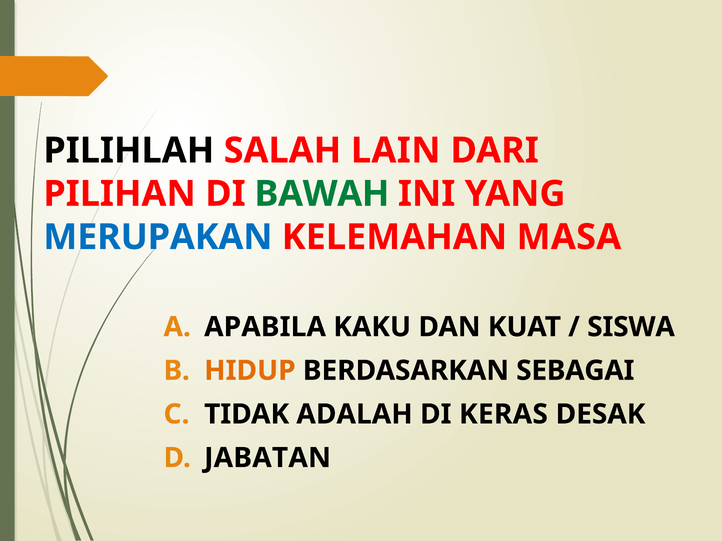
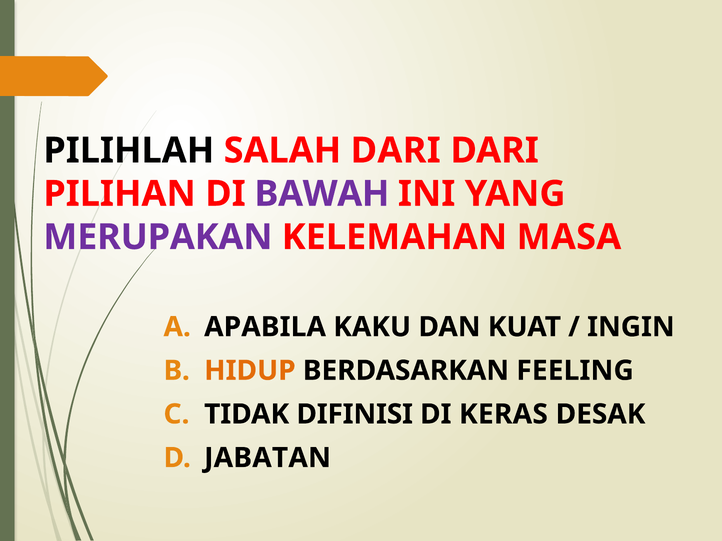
SALAH LAIN: LAIN -> DARI (396, 151)
BAWAH colour: green -> purple (322, 194)
MERUPAKAN colour: blue -> purple (158, 237)
SISWA: SISWA -> INGIN (631, 327)
SEBAGAI: SEBAGAI -> FEELING (575, 371)
ADALAH: ADALAH -> DIFINISI (355, 415)
